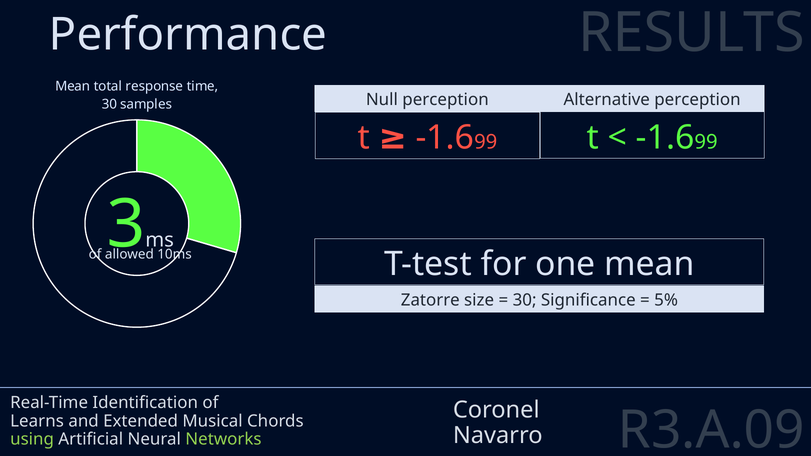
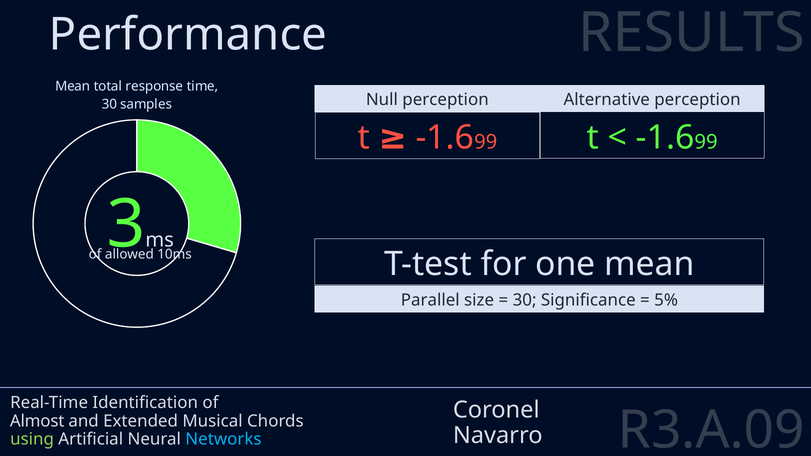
Zatorre: Zatorre -> Parallel (430, 300)
Learns: Learns -> Almost (37, 421)
Networks colour: light green -> light blue (223, 439)
